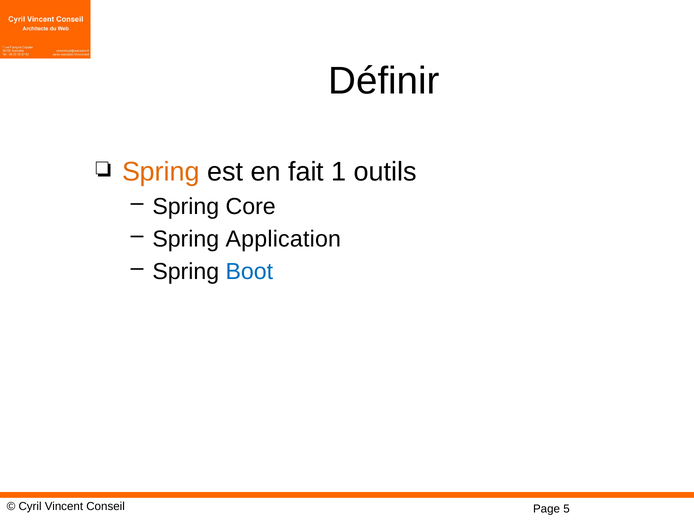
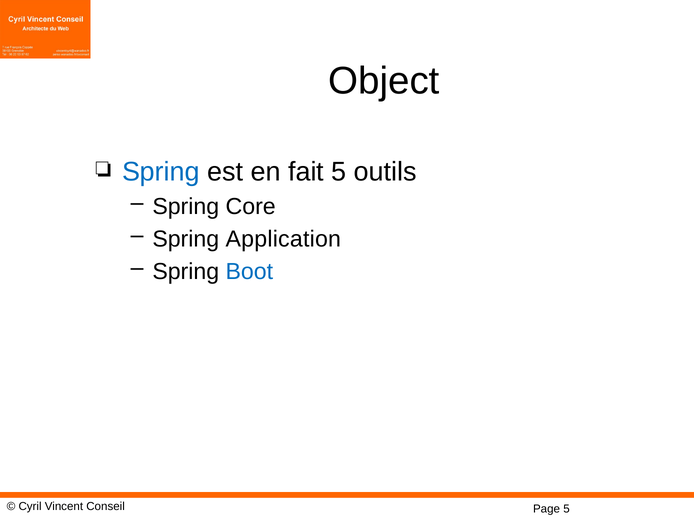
Définir: Définir -> Object (384, 81)
Spring colour: orange -> blue (161, 172)
fait 1: 1 -> 5 (339, 172)
